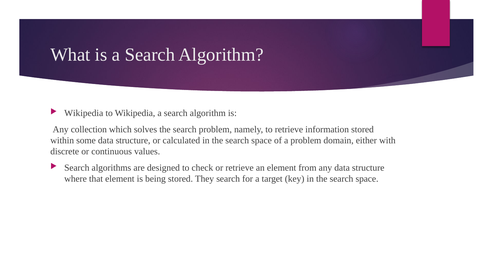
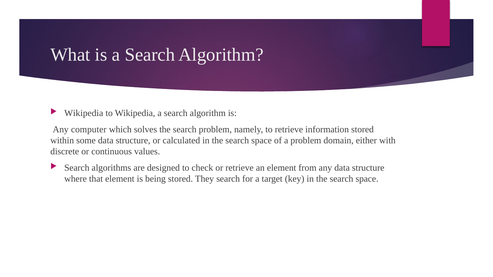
collection: collection -> computer (89, 130)
